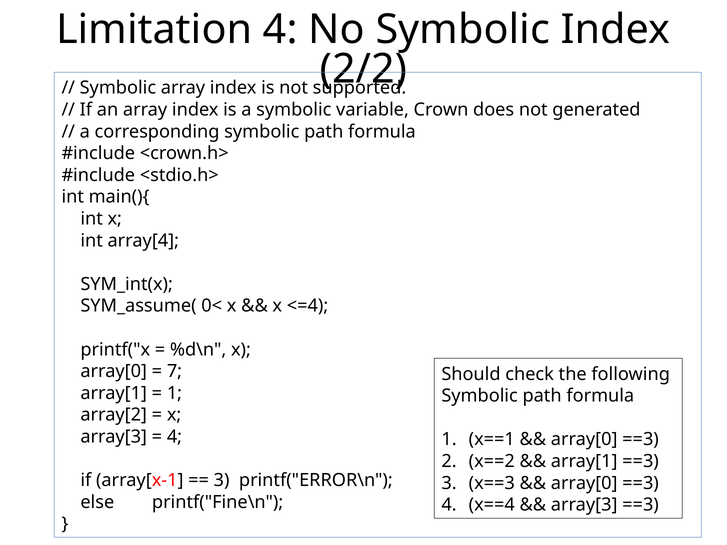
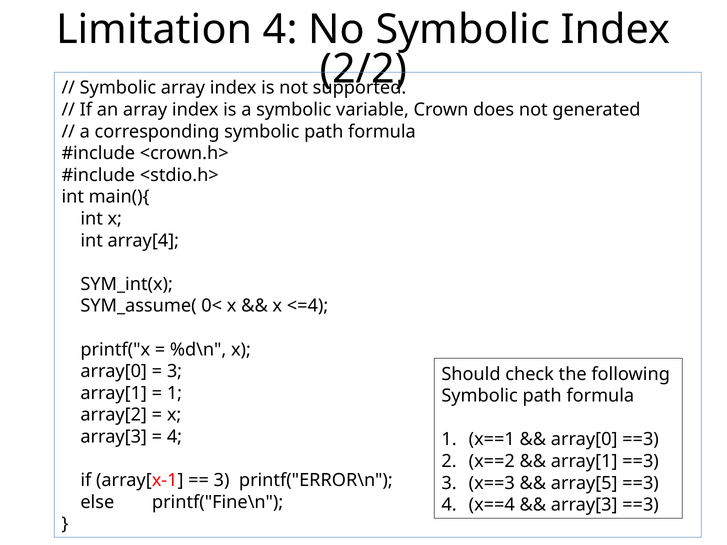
7: 7 -> 3 (174, 371)
array[0: array[0 -> array[5 (584, 483)
